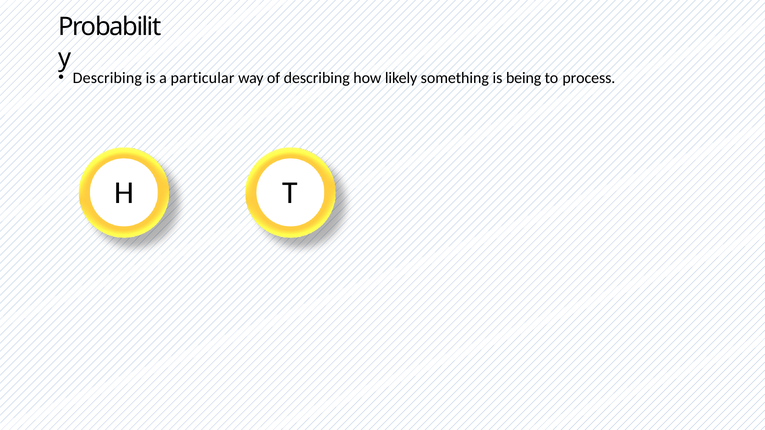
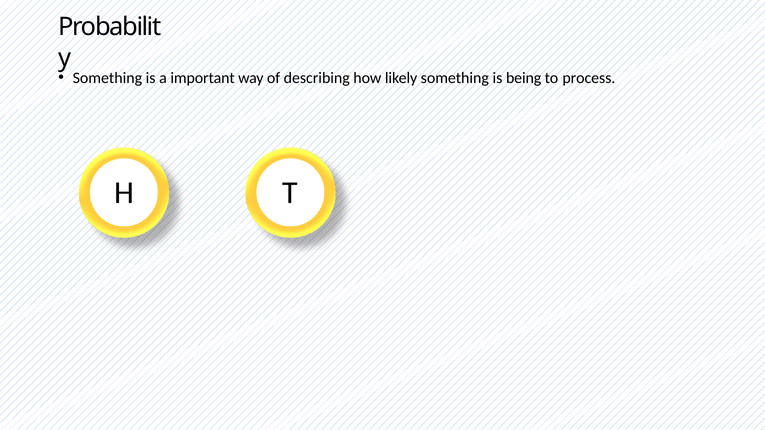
Describing: Describing -> Something (107, 78)
particular: particular -> important (203, 78)
